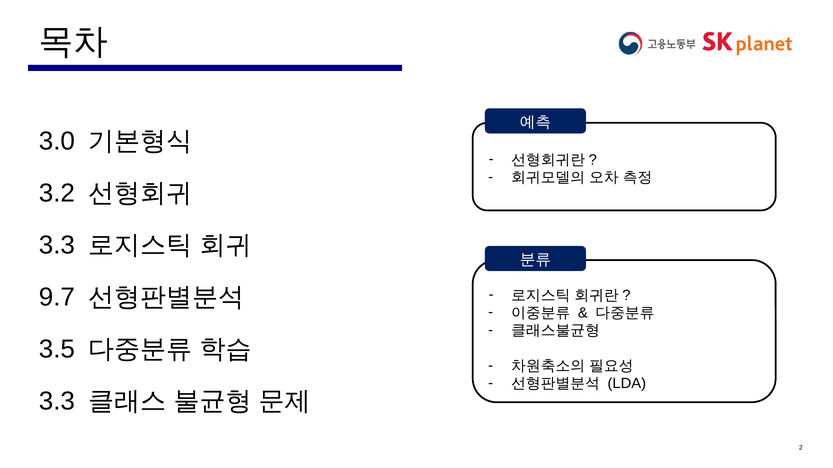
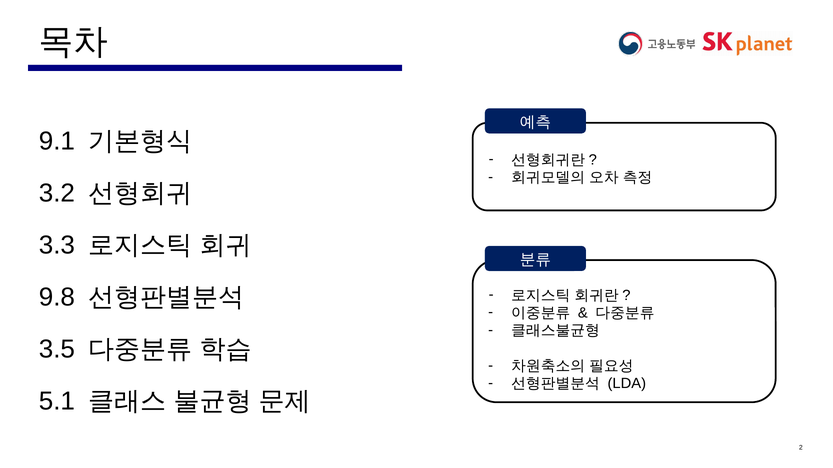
3.0: 3.0 -> 9.1 (57, 142)
9.7: 9.7 -> 9.8 (57, 298)
3.3: 3.3 -> 5.1 (57, 402)
